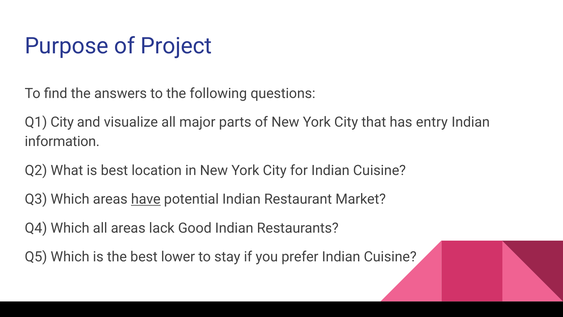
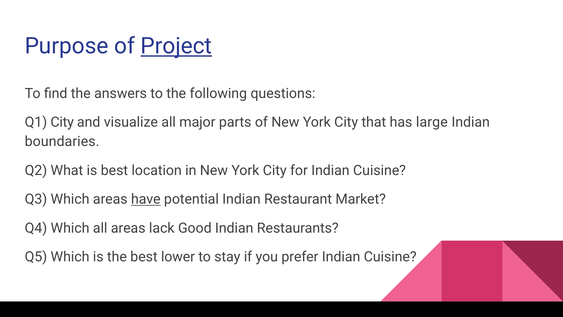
Project underline: none -> present (176, 46)
entry: entry -> large (432, 122)
information: information -> boundaries (62, 141)
